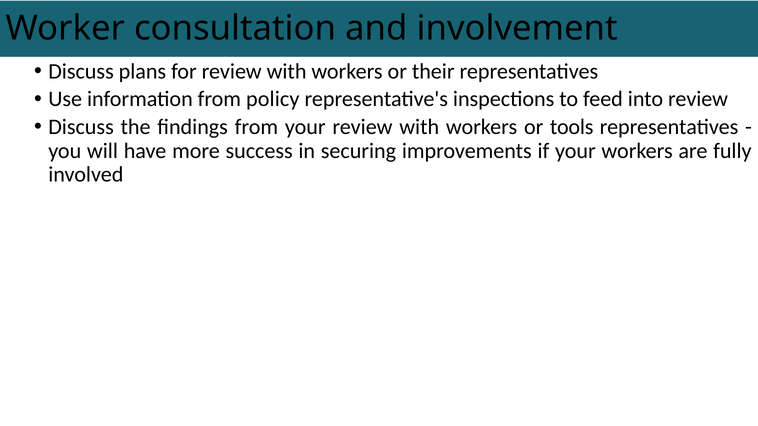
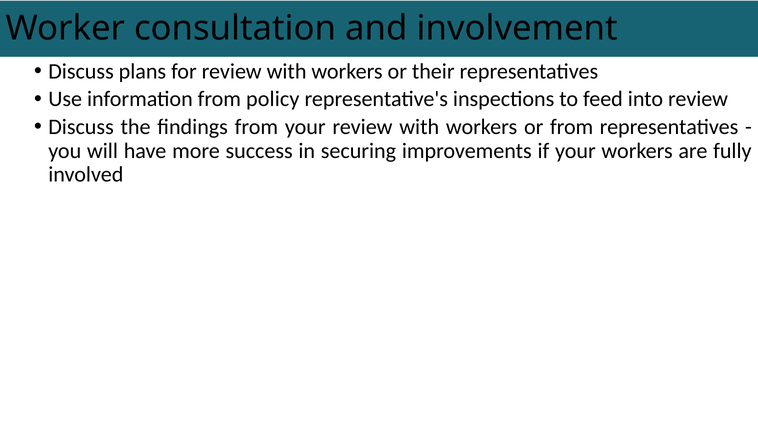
or tools: tools -> from (572, 127)
